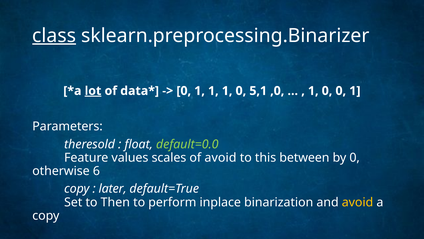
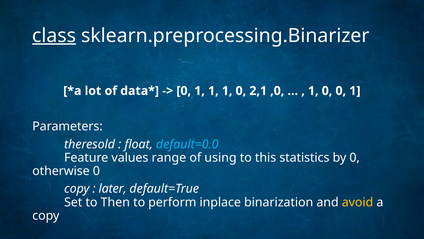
lot underline: present -> none (93, 91)
5,1: 5,1 -> 2,1 (258, 91)
default=0.0 colour: light green -> light blue (187, 144)
scales: scales -> range (169, 157)
of avoid: avoid -> using (221, 157)
between: between -> statistics (304, 157)
otherwise 6: 6 -> 0 (96, 171)
